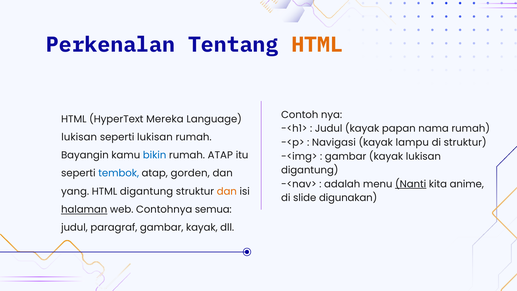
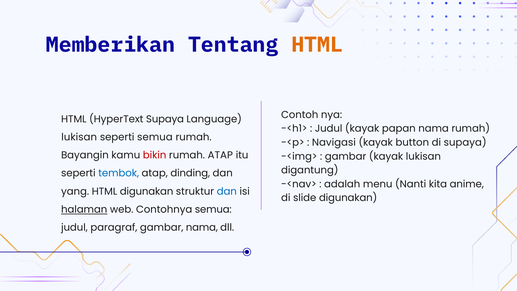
Perkenalan: Perkenalan -> Memberikan (110, 45)
HyperText Mereka: Mereka -> Supaya (165, 119)
seperti lukisan: lukisan -> semua (155, 137)
lampu: lampu -> button (412, 142)
di struktur: struktur -> supaya (465, 142)
bikin colour: blue -> red (155, 155)
gorden: gorden -> dinding (190, 173)
Nanti underline: present -> none (411, 184)
HTML digantung: digantung -> digunakan (147, 191)
dan colour: orange -> blue (227, 191)
kayak: kayak -> nama (202, 228)
